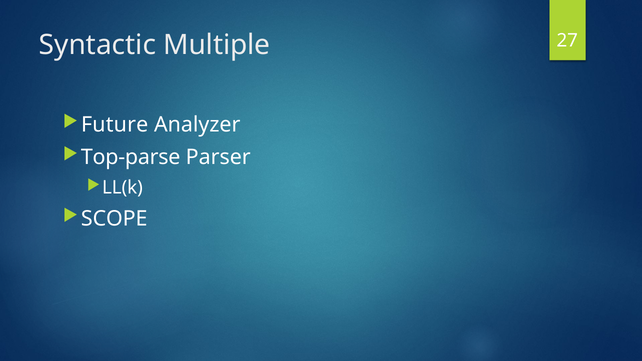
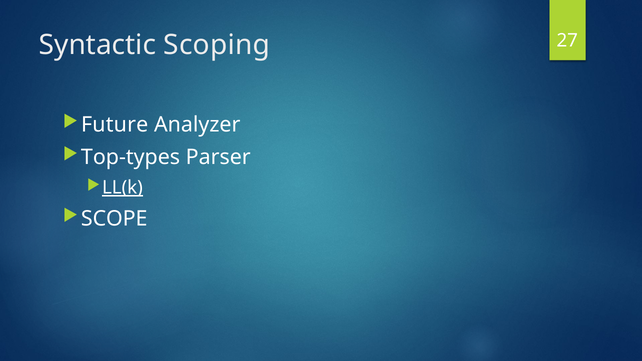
Multiple: Multiple -> Scoping (217, 45)
Top-parse: Top-parse -> Top-types (131, 157)
LL(k underline: none -> present (122, 188)
